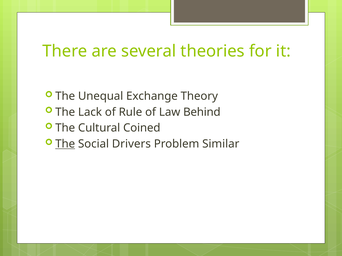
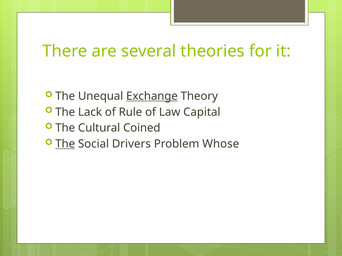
Exchange underline: none -> present (152, 96)
Behind: Behind -> Capital (202, 112)
Similar: Similar -> Whose (221, 144)
